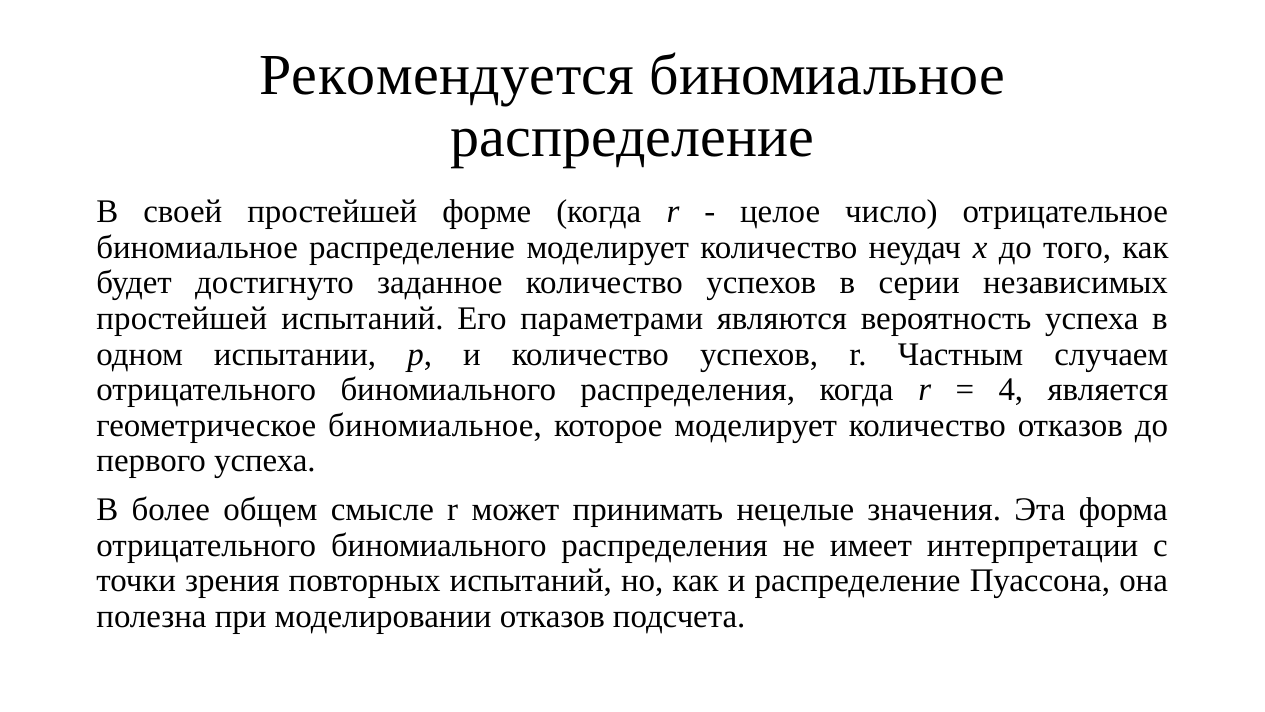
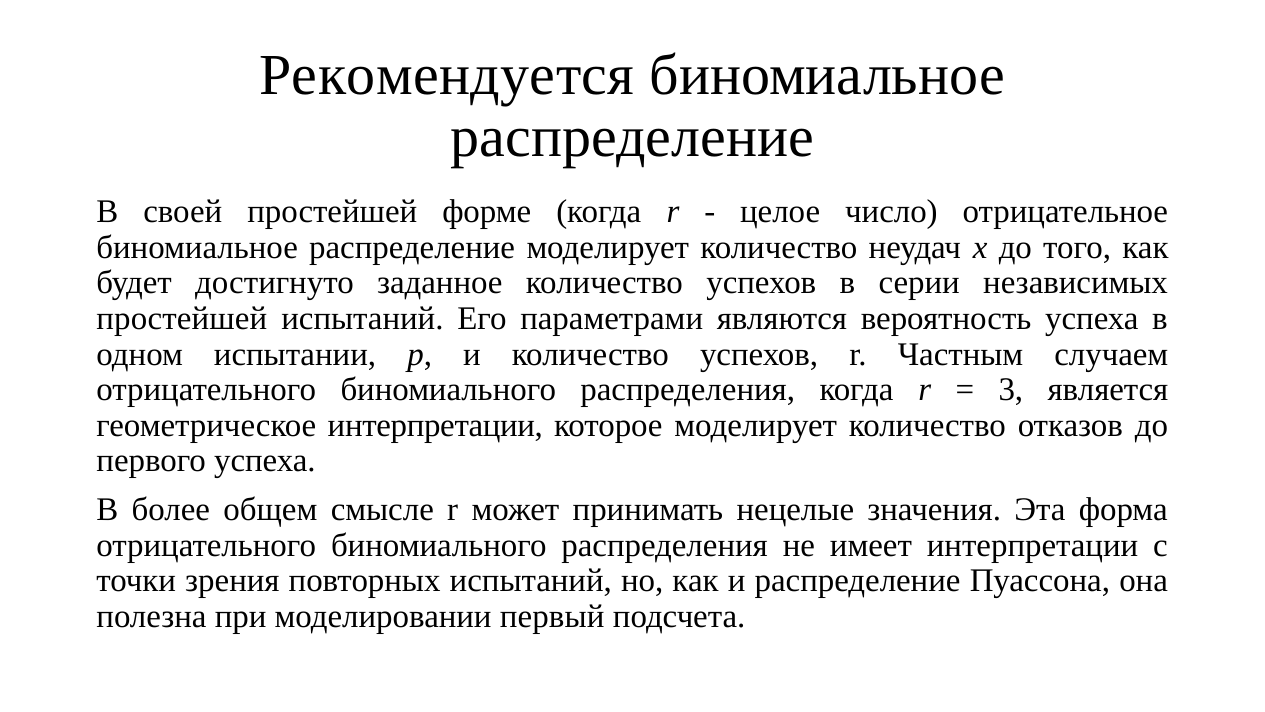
4: 4 -> 3 (1011, 390)
геометрическое биномиальное: биномиальное -> интерпретации (435, 425)
моделировании отказов: отказов -> первый (552, 616)
